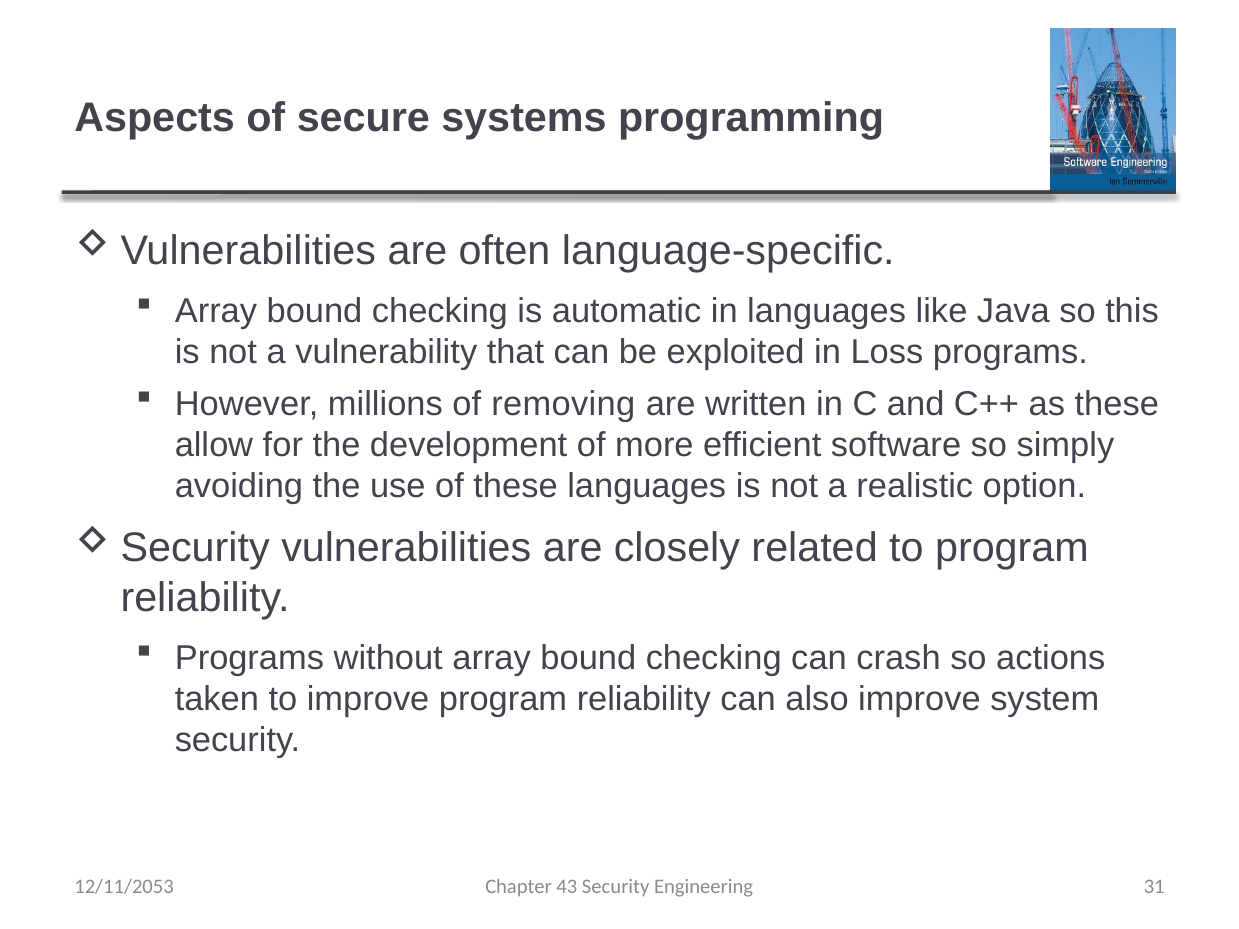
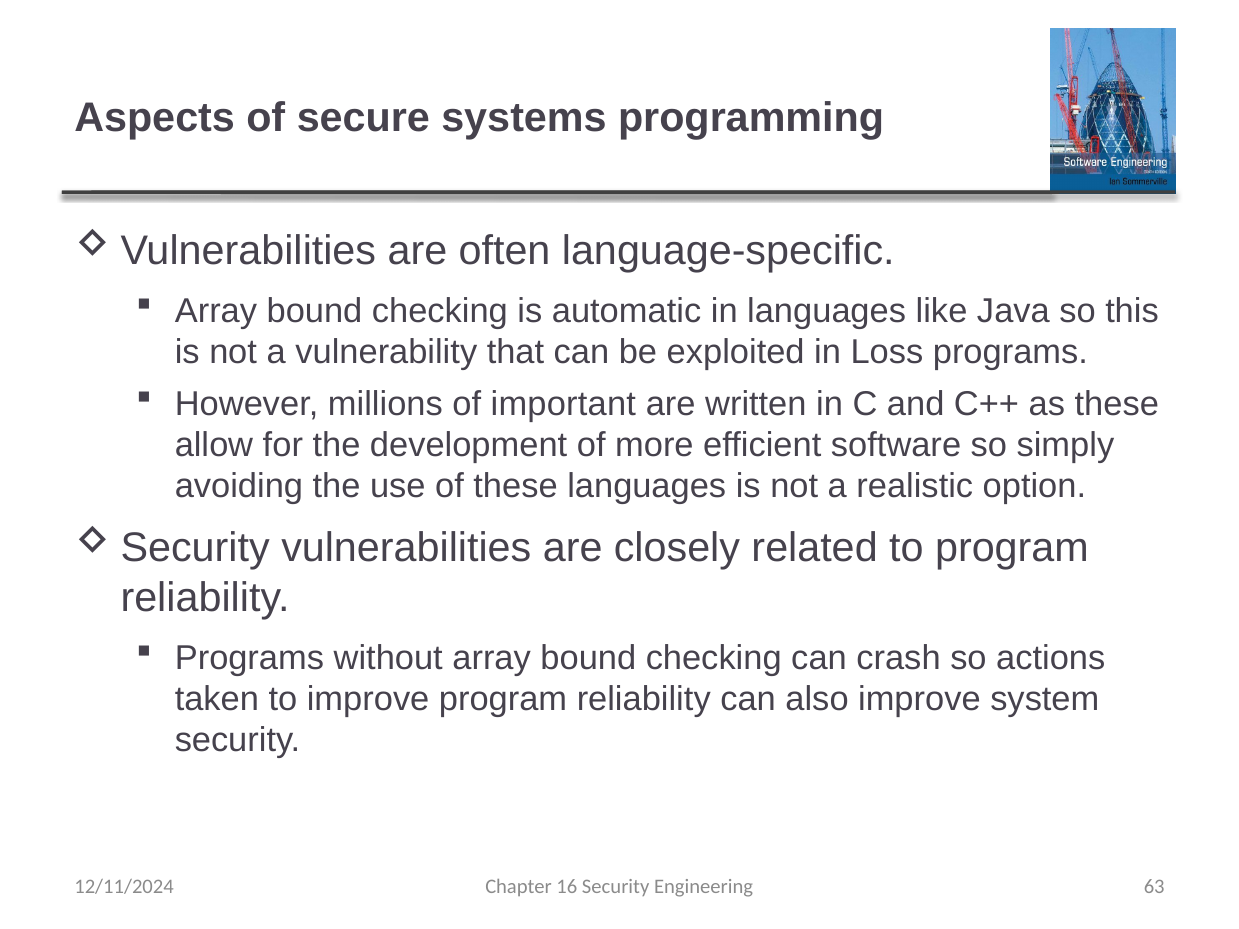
removing: removing -> important (563, 404)
43: 43 -> 16 (567, 887)
31: 31 -> 63 (1154, 887)
12/11/2053: 12/11/2053 -> 12/11/2024 (124, 887)
